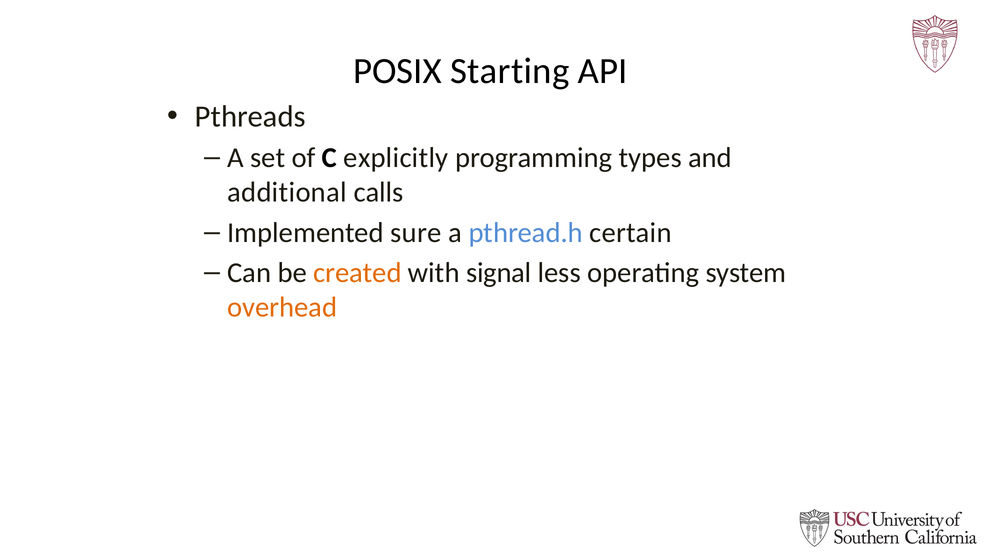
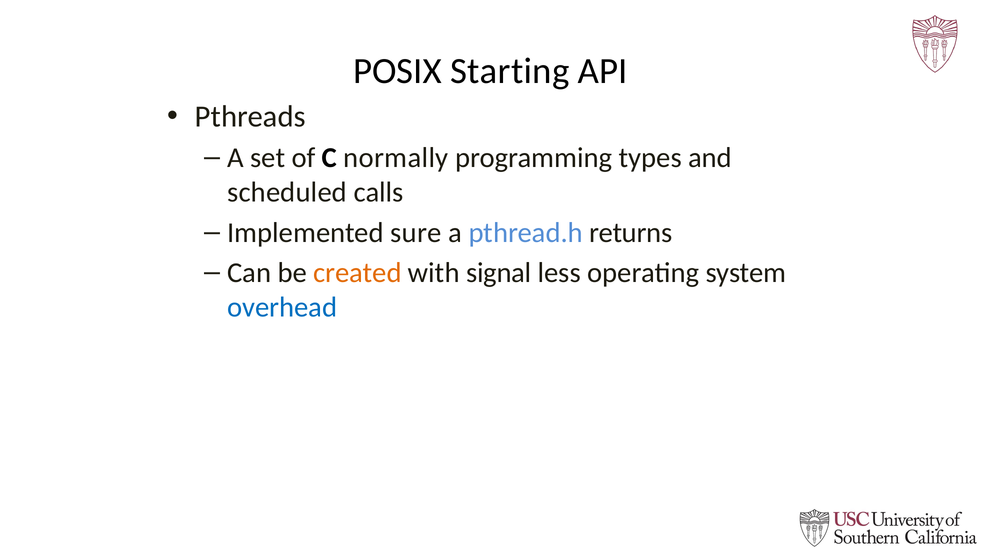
explicitly: explicitly -> normally (396, 158)
additional: additional -> scheduled (287, 192)
certain: certain -> returns (631, 232)
overhead colour: orange -> blue (282, 307)
